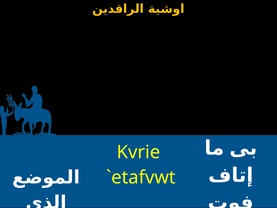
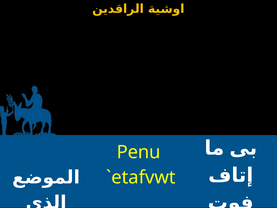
Kvrie: Kvrie -> Penu (139, 152)
